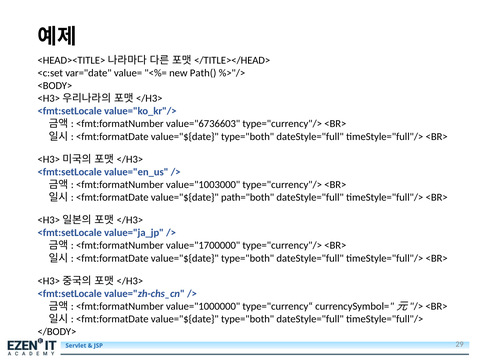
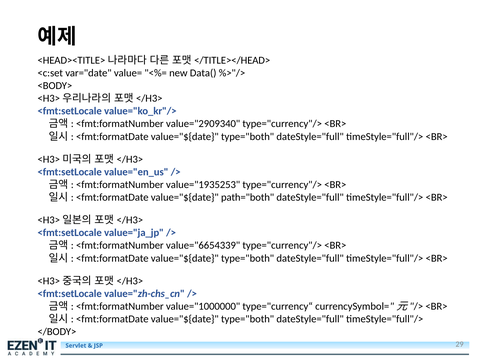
Path(: Path( -> Data( (203, 73)
value="6736603: value="6736603 -> value="2909340 (203, 124)
value="1003000: value="1003000 -> value="1935253 (203, 185)
value="1700000: value="1700000 -> value="6654339 (203, 245)
